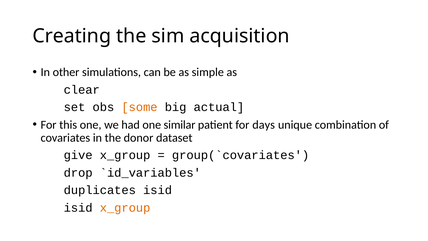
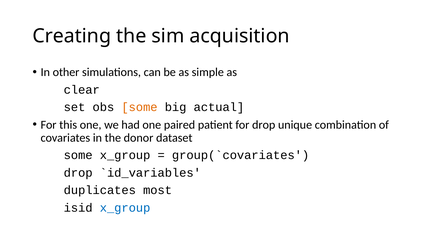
similar: similar -> paired (179, 125)
for days: days -> drop (264, 125)
give: give -> some (78, 155)
duplicates isid: isid -> most (158, 190)
x_group colour: orange -> blue (125, 207)
